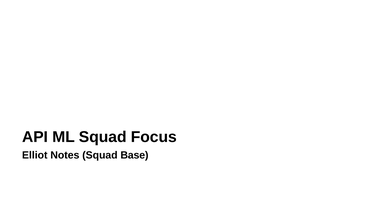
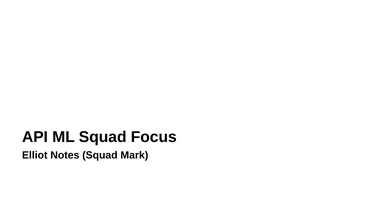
Base: Base -> Mark (134, 155)
